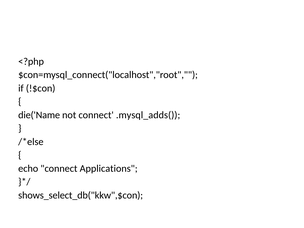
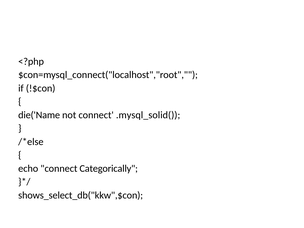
.mysql_adds(: .mysql_adds( -> .mysql_solid( (148, 115)
Applications: Applications -> Categorically (109, 168)
